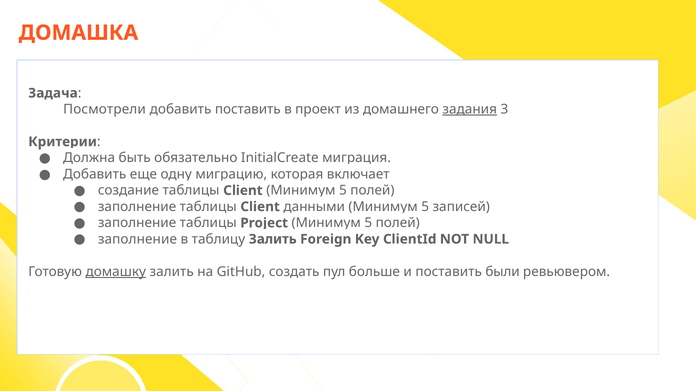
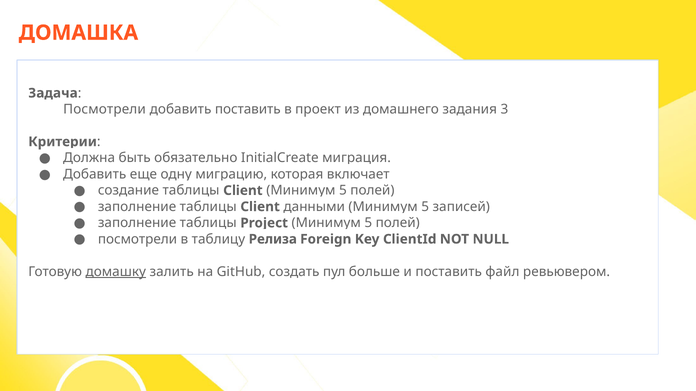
задания underline: present -> none (470, 109)
заполнение: заполнение -> посмотрели (137, 239)
таблицу Залить: Залить -> Релиза (273, 239)
были: были -> файл (502, 272)
